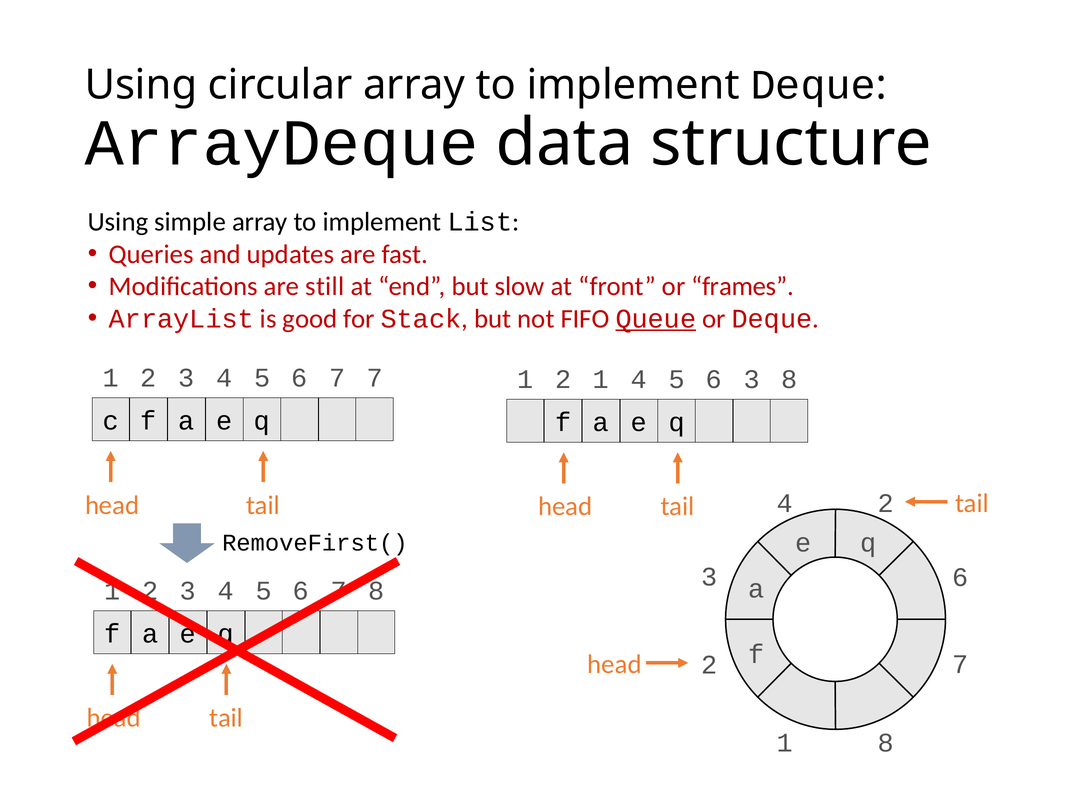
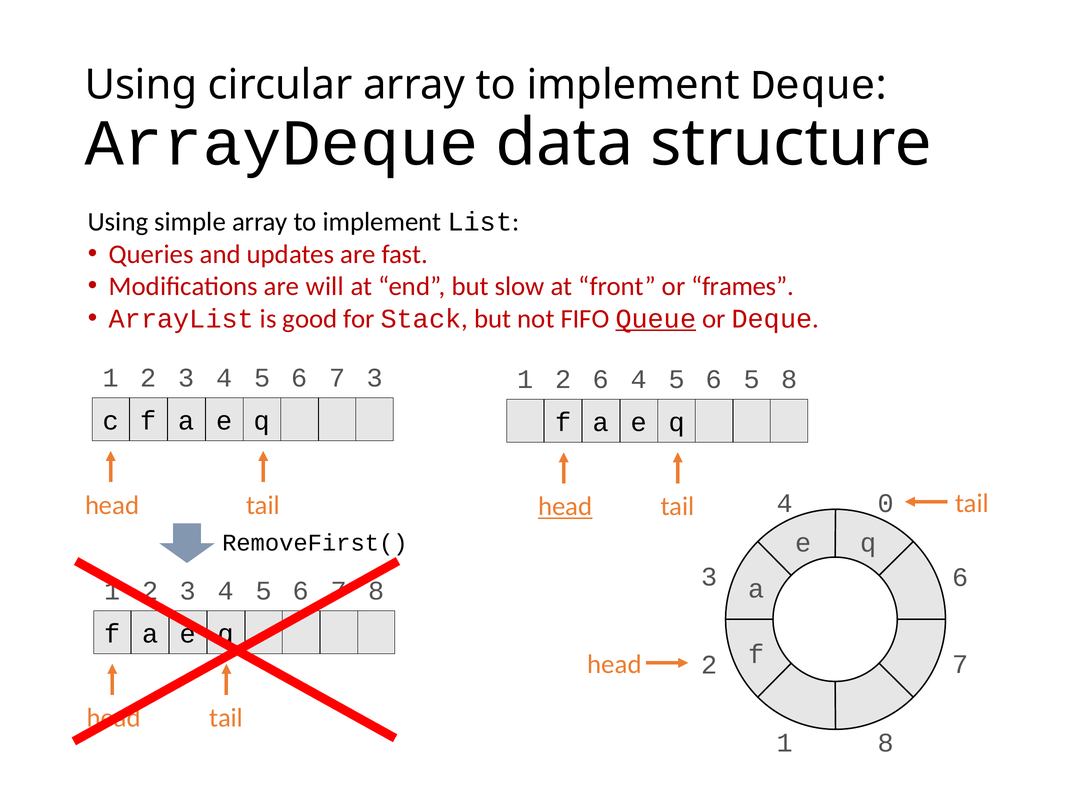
still: still -> will (325, 286)
6 7 7: 7 -> 3 (375, 377)
2 1: 1 -> 6 (601, 379)
6 3: 3 -> 5 (752, 379)
4 2: 2 -> 0 (886, 503)
head underline: none -> present (565, 506)
